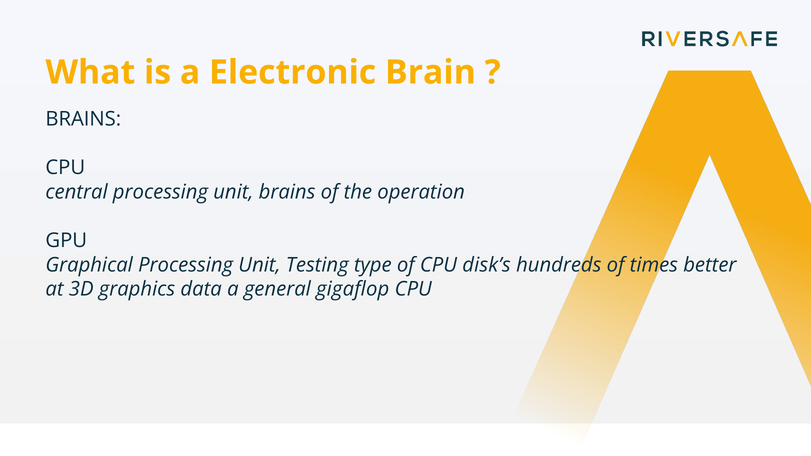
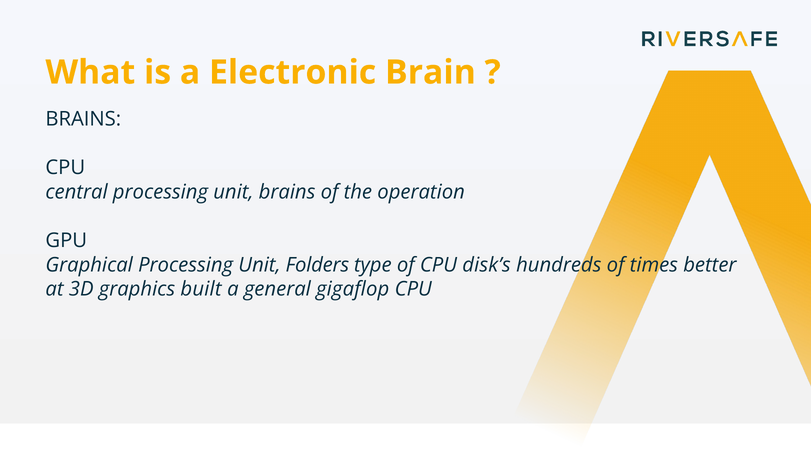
Testing: Testing -> Folders (317, 265)
data: data -> built (201, 289)
